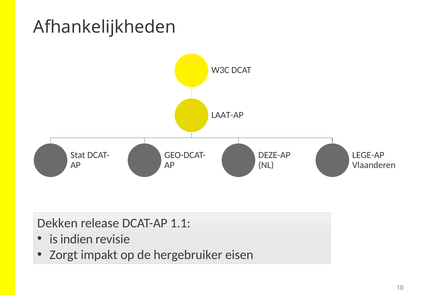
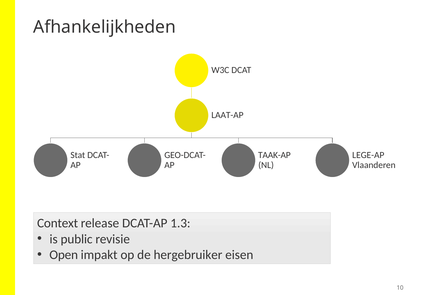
DEZE-AP: DEZE-AP -> TAAK-AP (274, 155)
Dekken: Dekken -> Context (58, 223)
1.1: 1.1 -> 1.3 (180, 223)
indien: indien -> public (77, 239)
Zorgt: Zorgt -> Open (64, 255)
